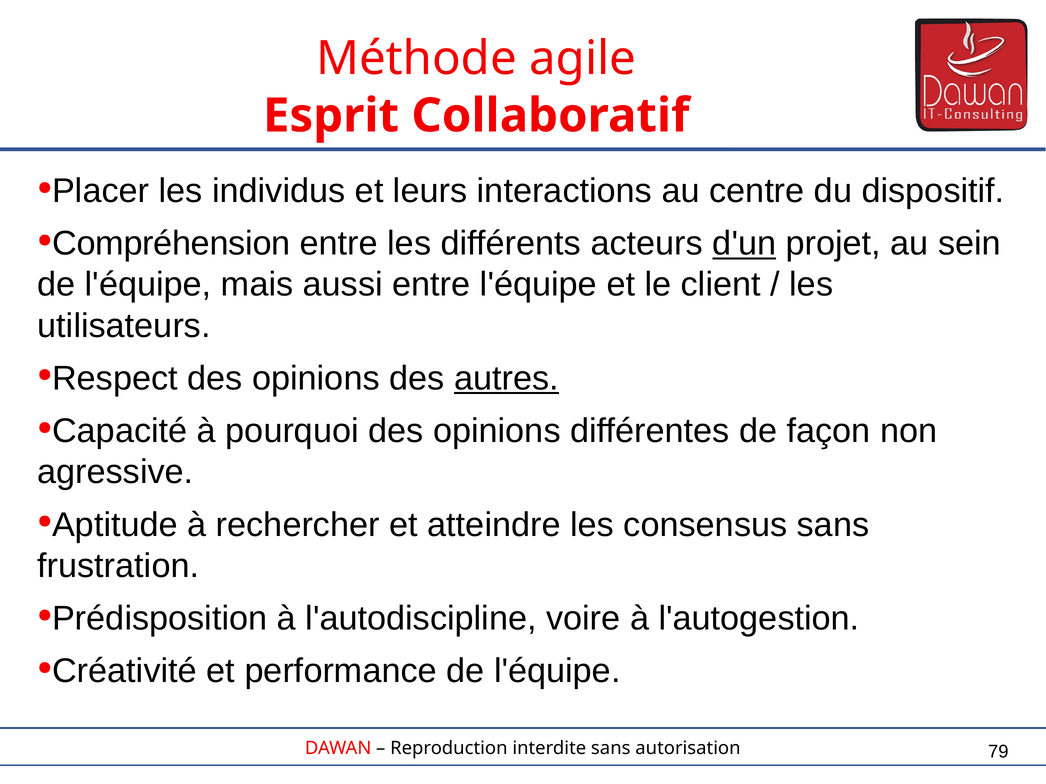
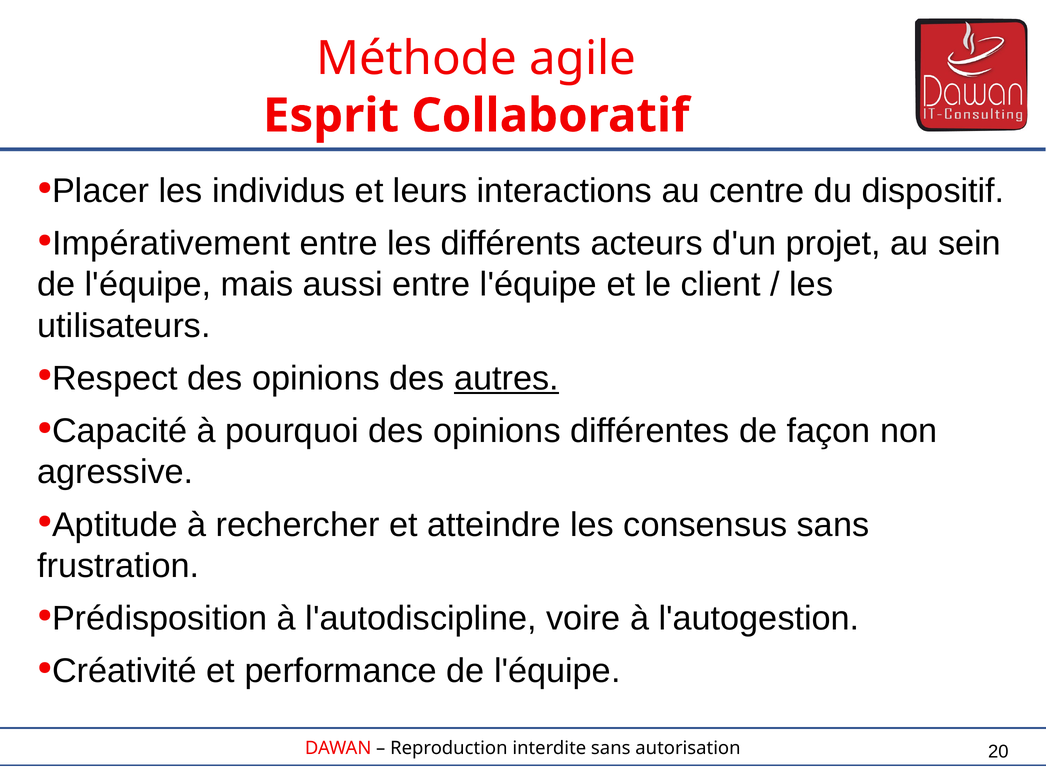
Compréhension: Compréhension -> Impérativement (171, 244)
d'un underline: present -> none (744, 244)
79: 79 -> 20 (998, 752)
